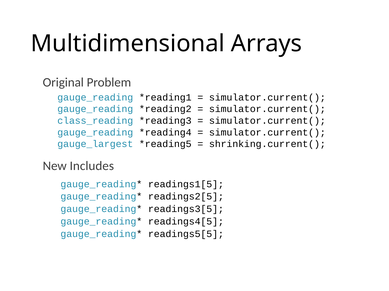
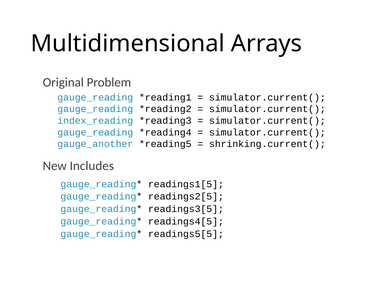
class_reading: class_reading -> index_reading (95, 121)
gauge_largest: gauge_largest -> gauge_another (95, 144)
